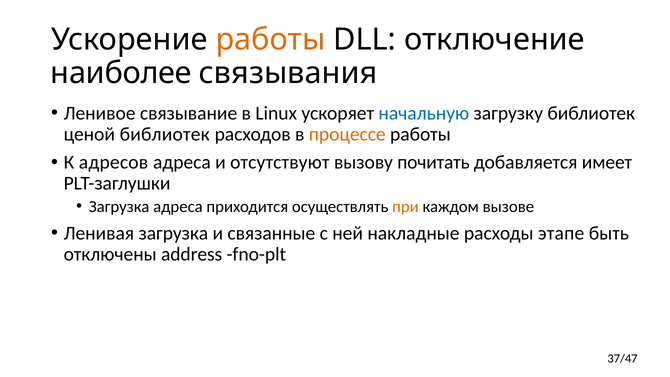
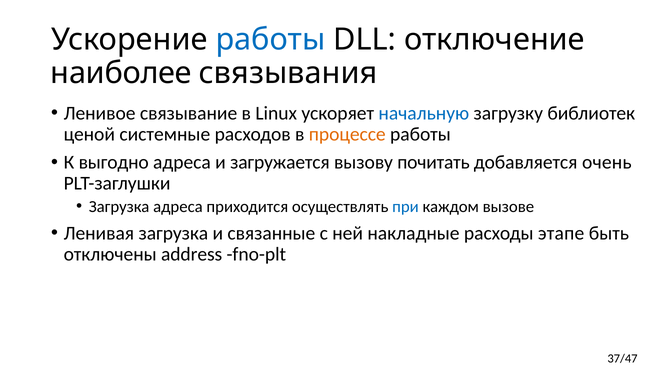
работы colour: orange -> blue (270, 40)
ценой библиотек: библиотек -> системные (165, 134)
адресов: адресов -> выгодно (114, 162)
отсутствуют: отсутствуют -> загружается (280, 162)
имеет: имеет -> очень (607, 162)
при colour: orange -> blue (406, 207)
